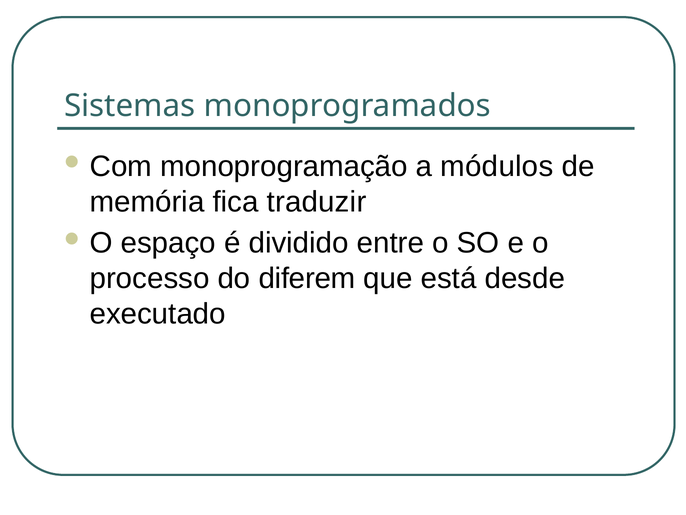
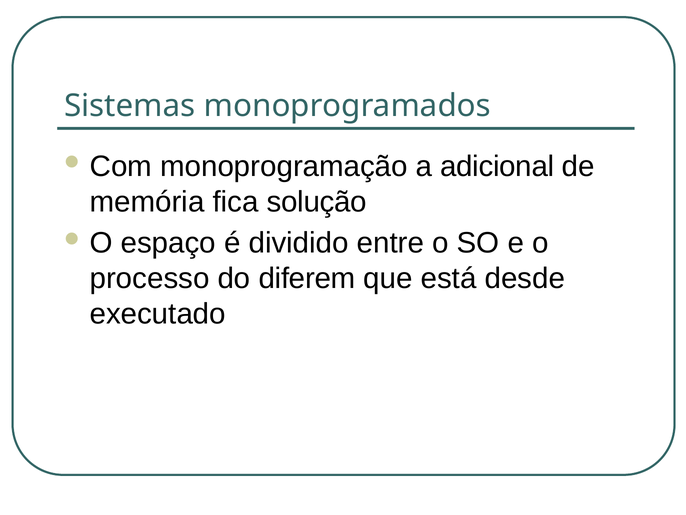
módulos: módulos -> adicional (497, 166)
traduzir: traduzir -> solução (317, 202)
